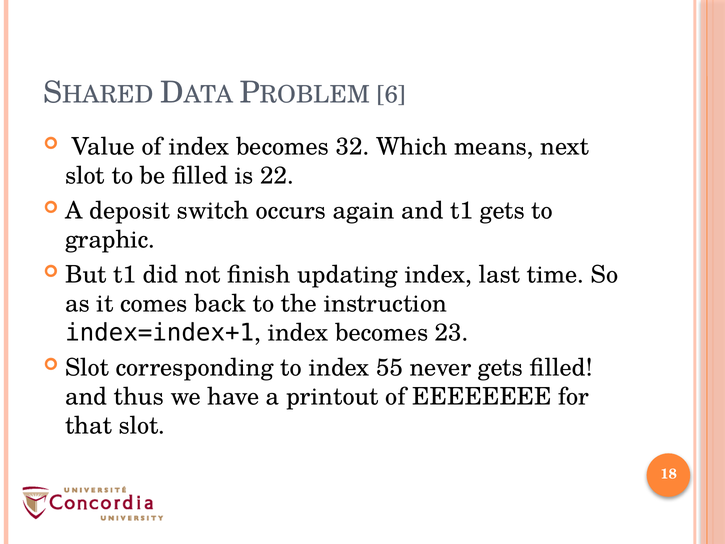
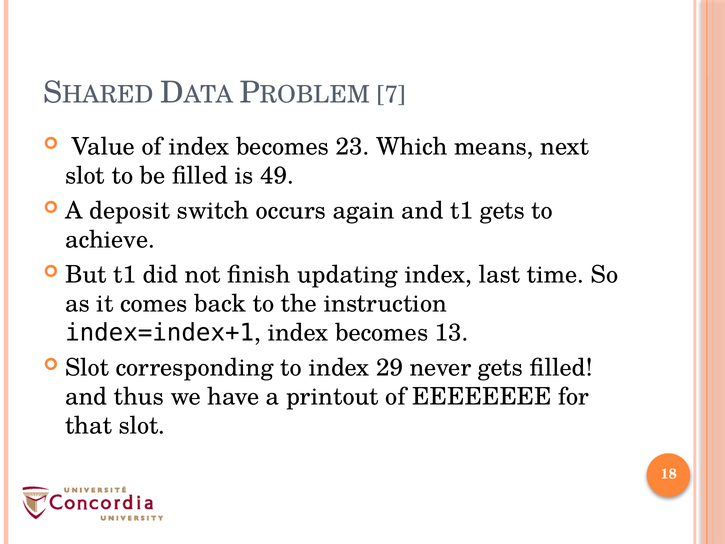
6: 6 -> 7 (391, 95)
32: 32 -> 23 (353, 147)
22: 22 -> 49 (277, 176)
graphic: graphic -> achieve (110, 240)
23: 23 -> 13 (452, 333)
55: 55 -> 29 (390, 368)
